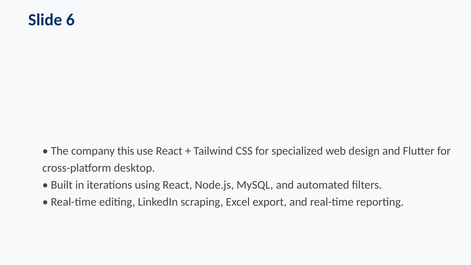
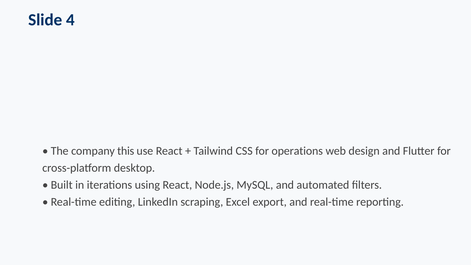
6: 6 -> 4 (70, 20)
specialized: specialized -> operations (297, 151)
